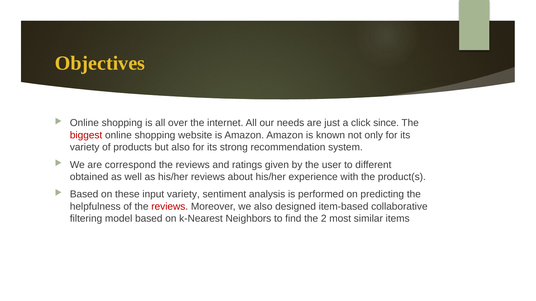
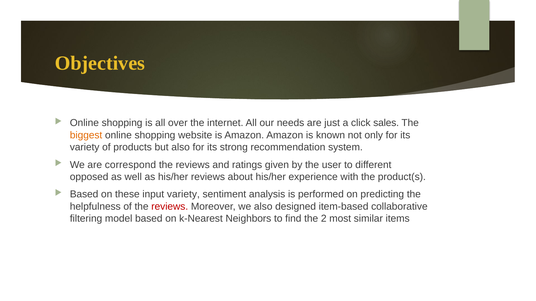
since: since -> sales (386, 123)
biggest colour: red -> orange (86, 135)
obtained: obtained -> opposed (89, 177)
